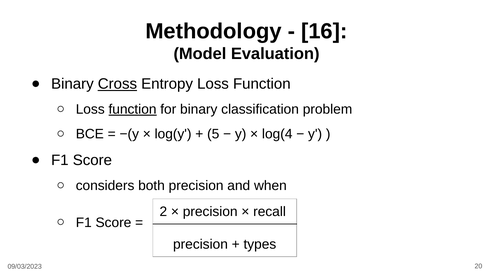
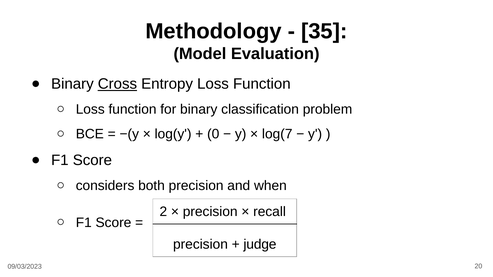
16: 16 -> 35 (324, 31)
function underline: present -> none (133, 109)
5: 5 -> 0 (213, 134)
log(4: log(4 -> log(7 (277, 134)
types: types -> judge (260, 245)
